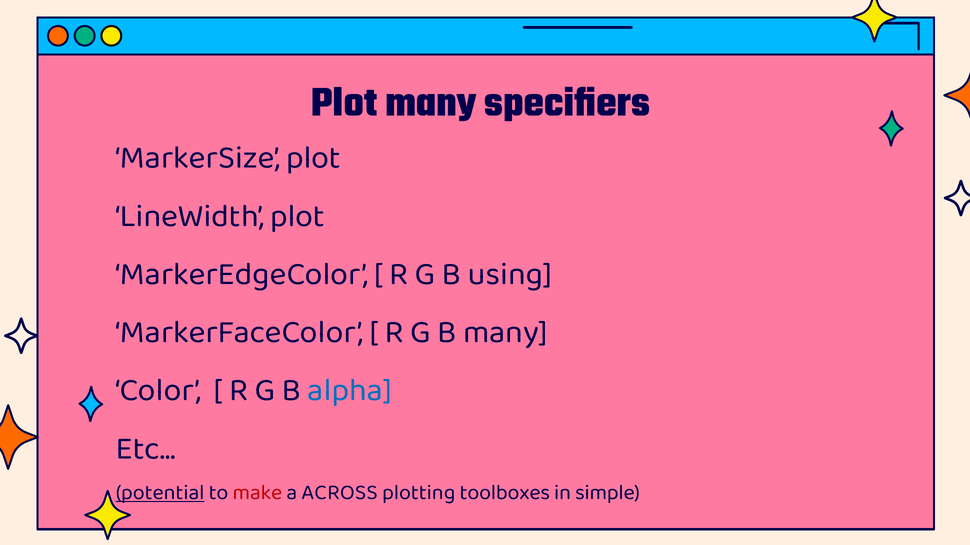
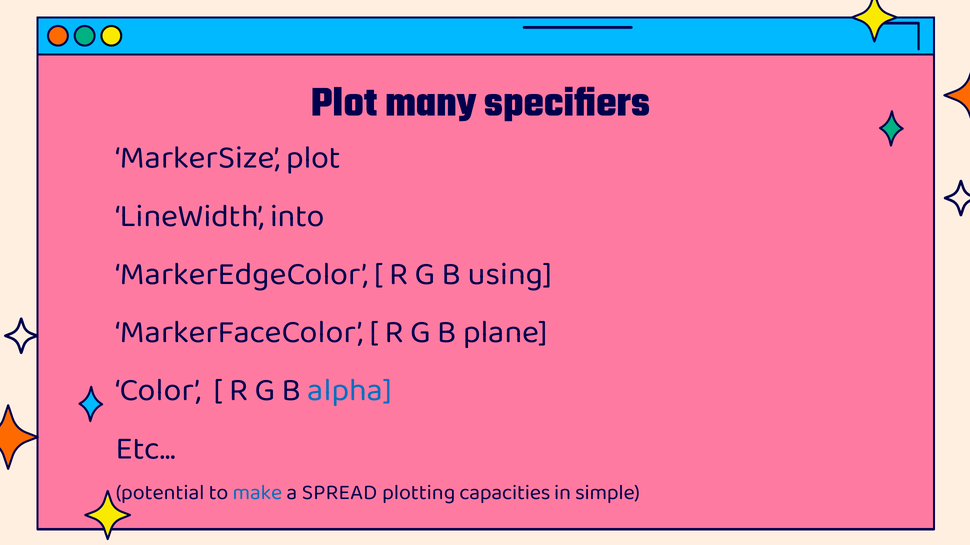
LineWidth plot: plot -> into (298, 216)
B many: many -> plane (505, 332)
potential underline: present -> none (160, 493)
make colour: red -> blue (257, 493)
ACROSS: ACROSS -> SPREAD (340, 493)
toolboxes: toolboxes -> capacities (505, 493)
